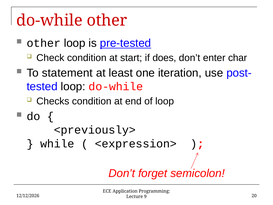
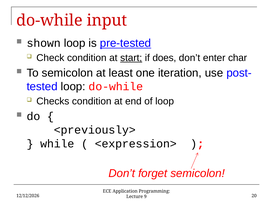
do-while other: other -> input (107, 20)
other: other -> shown (44, 43)
start underline: none -> present (131, 58)
To statement: statement -> semicolon (67, 73)
